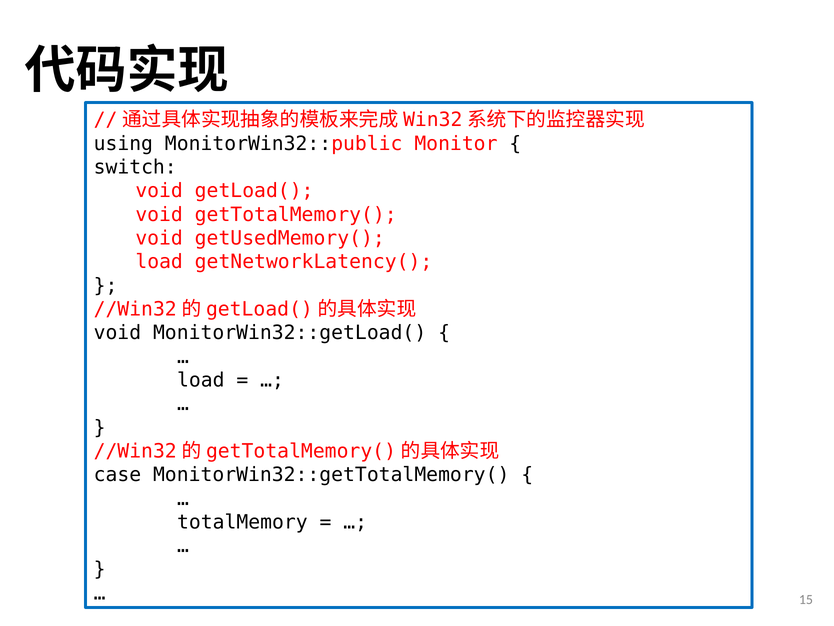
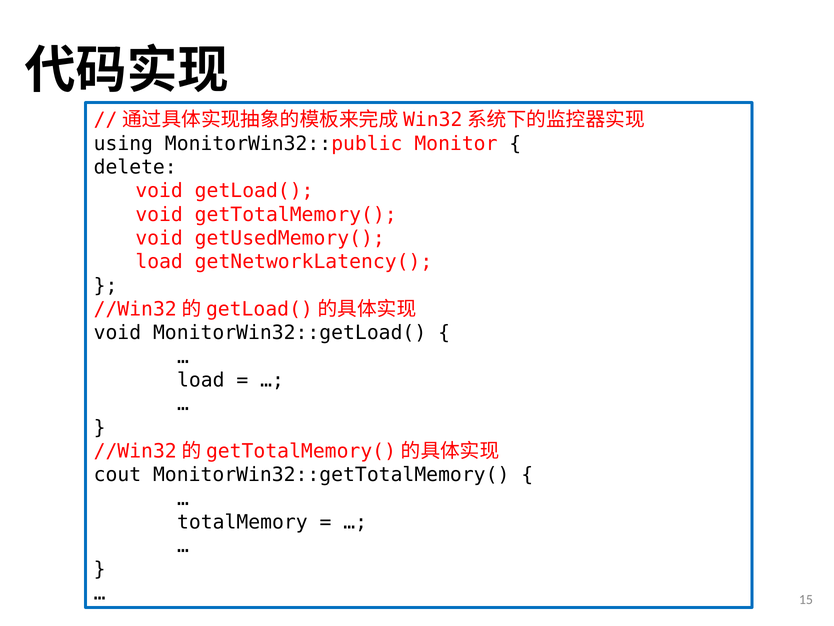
switch: switch -> delete (135, 167)
case: case -> cout (117, 474)
